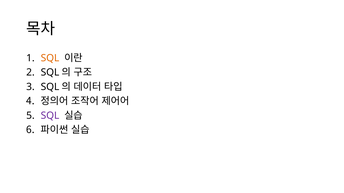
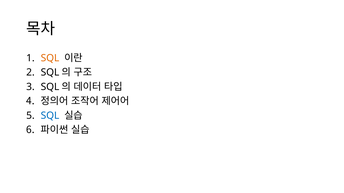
SQL colour: purple -> blue (50, 116)
